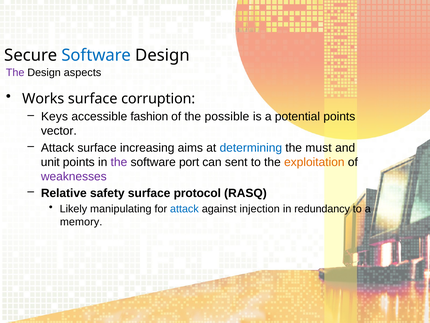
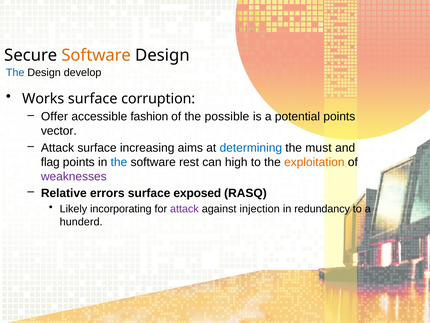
Software colour: blue -> orange (96, 55)
The colour: purple -> blue (15, 72)
aspects: aspects -> develop (83, 72)
Keys: Keys -> Offer (54, 117)
unit: unit -> flag (50, 162)
the colour: purple -> blue (119, 162)
port: port -> rest (189, 162)
sent: sent -> high (236, 162)
safety: safety -> errors (107, 193)
protocol: protocol -> exposed (197, 193)
manipulating: manipulating -> incorporating (121, 209)
attack colour: blue -> purple (184, 209)
memory: memory -> hunderd (81, 222)
